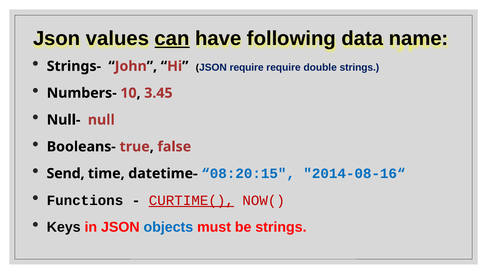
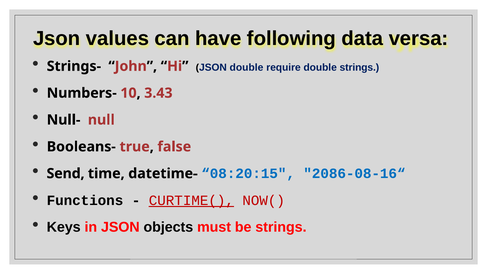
can underline: present -> none (172, 39)
name: name -> versa (419, 39)
JSON require: require -> double (247, 68)
3.45: 3.45 -> 3.43 (158, 93)
2014-08-16“: 2014-08-16“ -> 2086-08-16“ (354, 173)
objects colour: blue -> black (168, 227)
